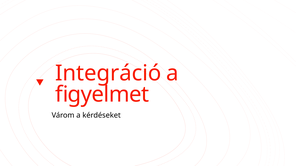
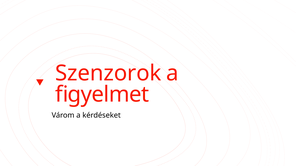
Integráció: Integráció -> Szenzorok (108, 73)
